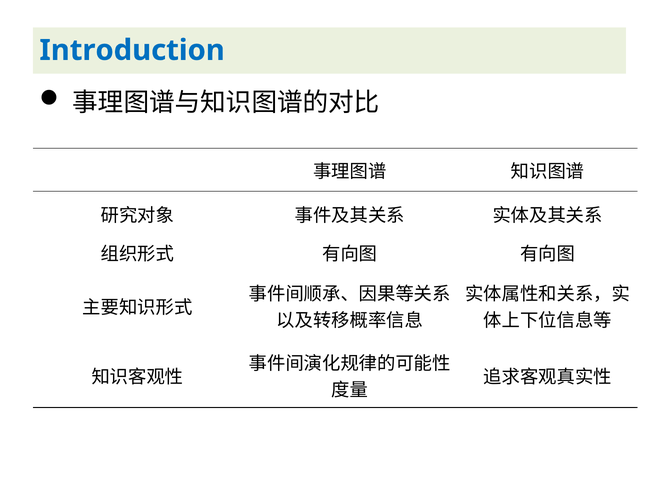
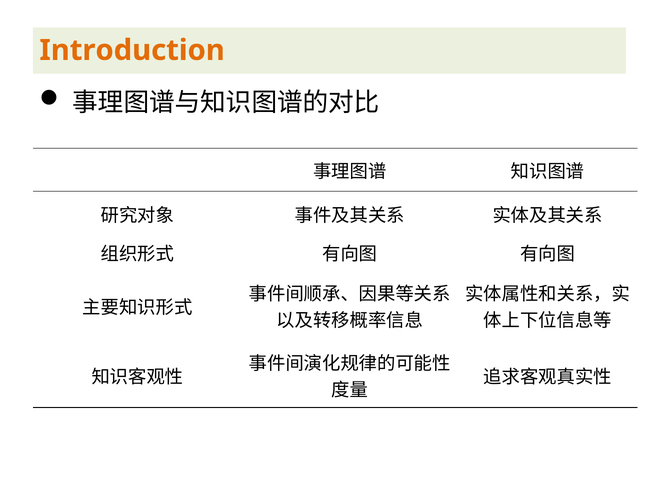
Introduction colour: blue -> orange (132, 50)
